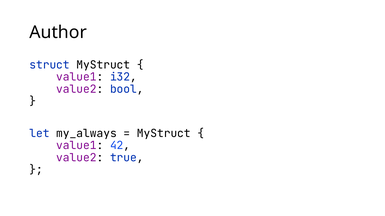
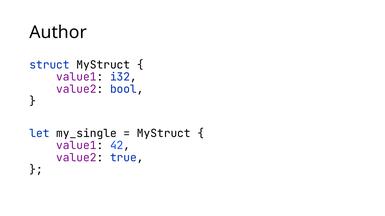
my_always: my_always -> my_single (87, 134)
